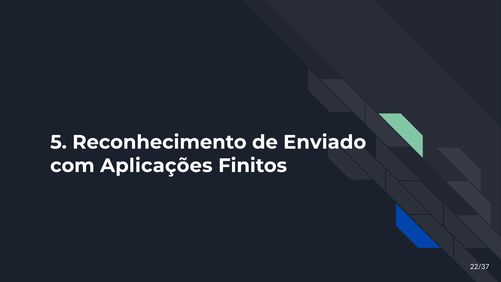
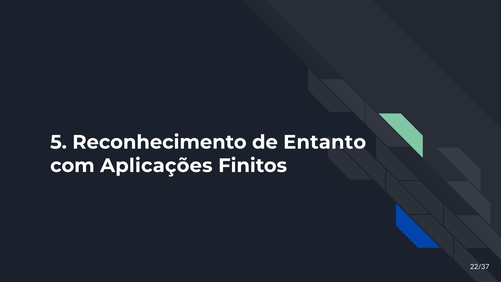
Enviado: Enviado -> Entanto (325, 142)
